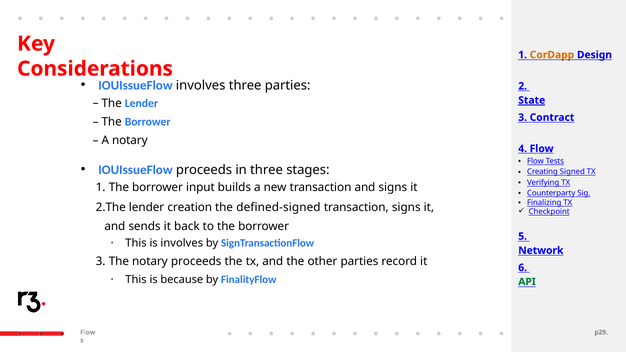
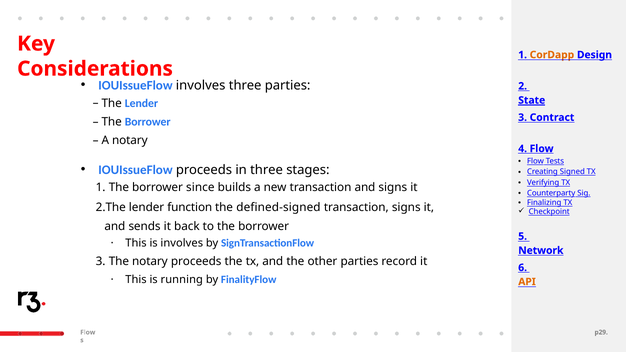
input: input -> since (200, 188)
creation: creation -> function (190, 208)
because: because -> running (182, 280)
API colour: green -> orange (527, 282)
